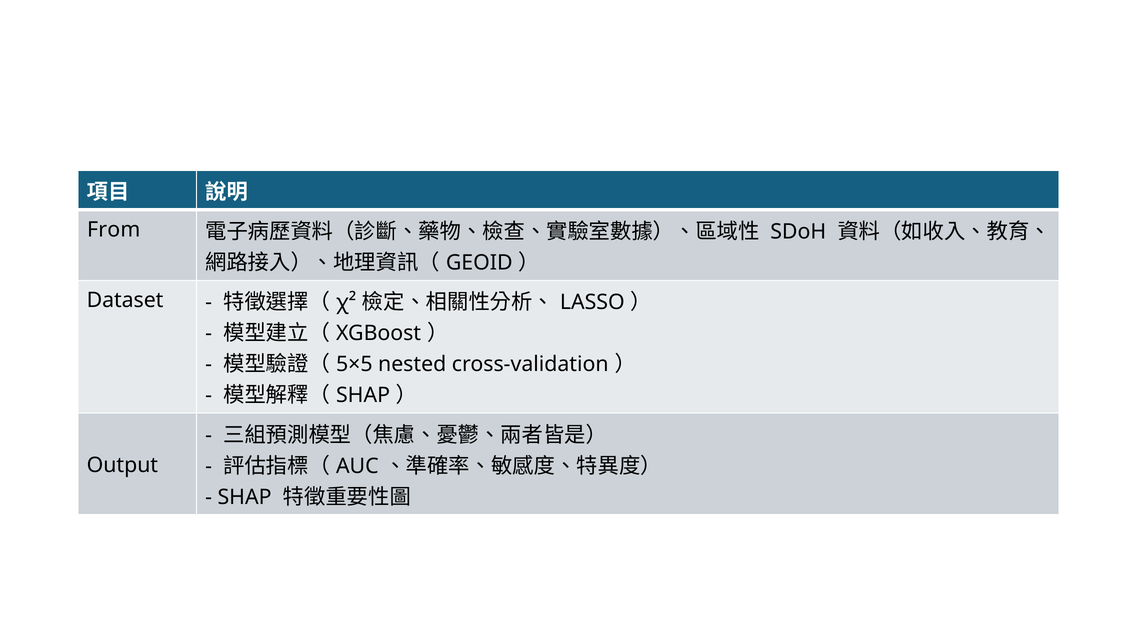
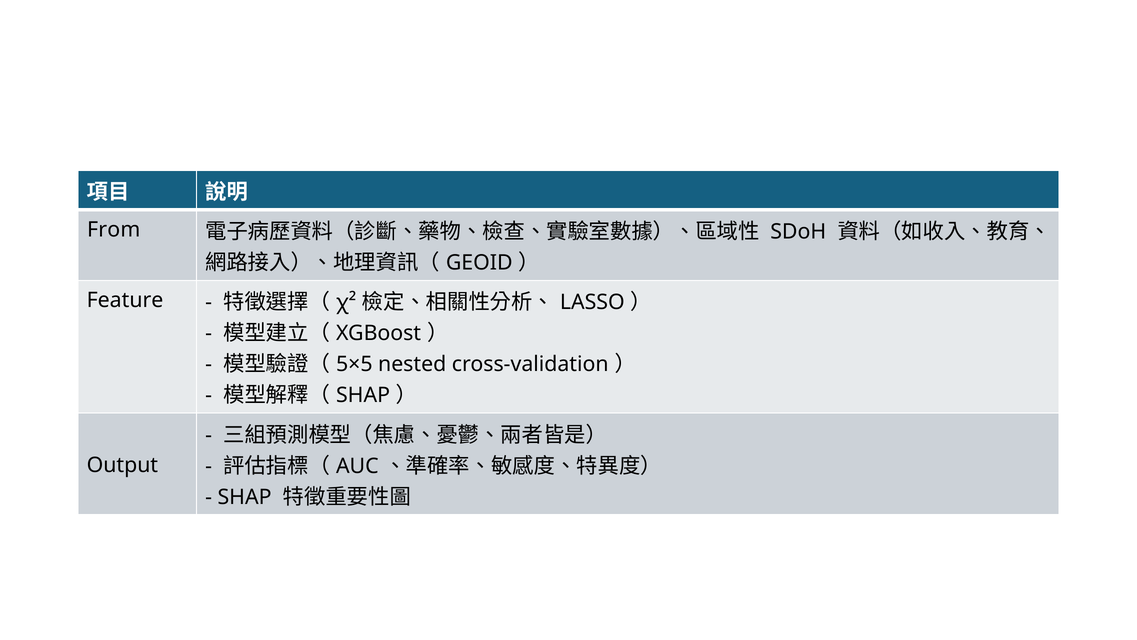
Dataset: Dataset -> Feature (125, 300)
